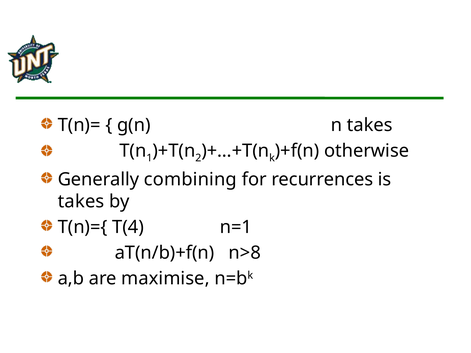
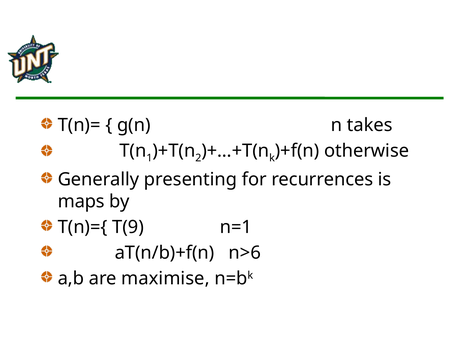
combining: combining -> presenting (190, 180)
takes: takes -> maps (81, 202)
T(4: T(4 -> T(9 (128, 227)
n>8: n>8 -> n>6 (245, 253)
